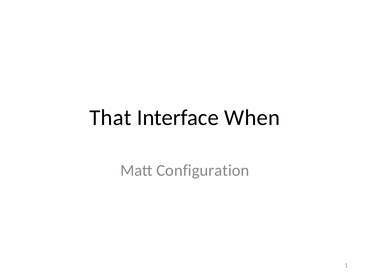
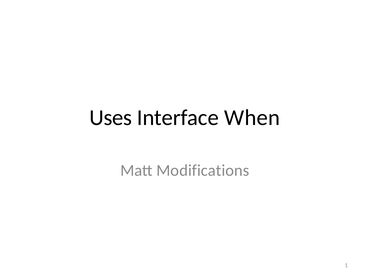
That: That -> Uses (111, 118)
Configuration: Configuration -> Modifications (203, 170)
